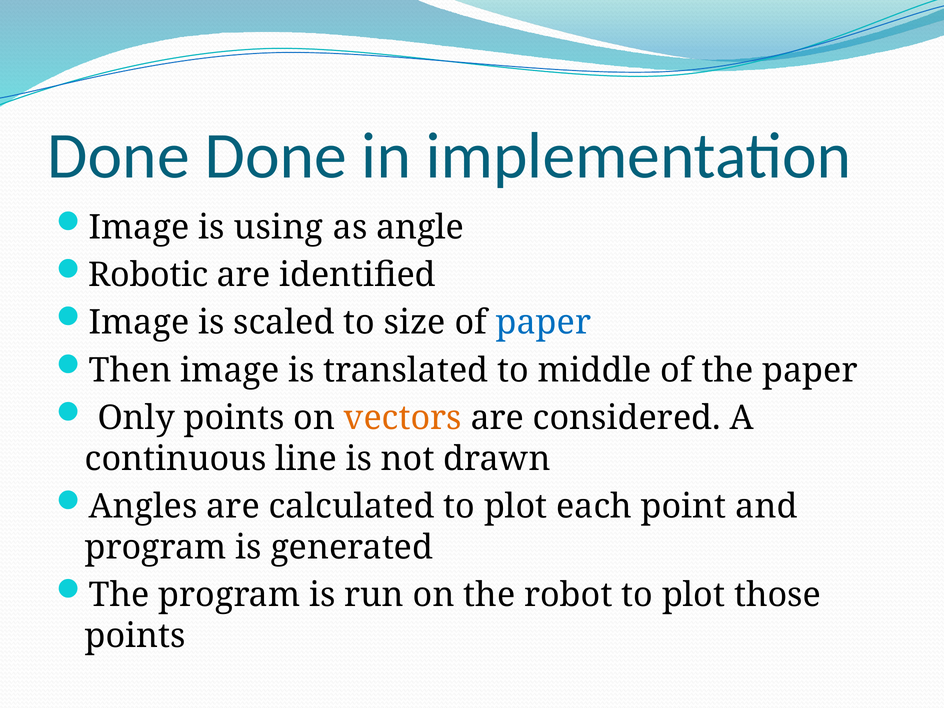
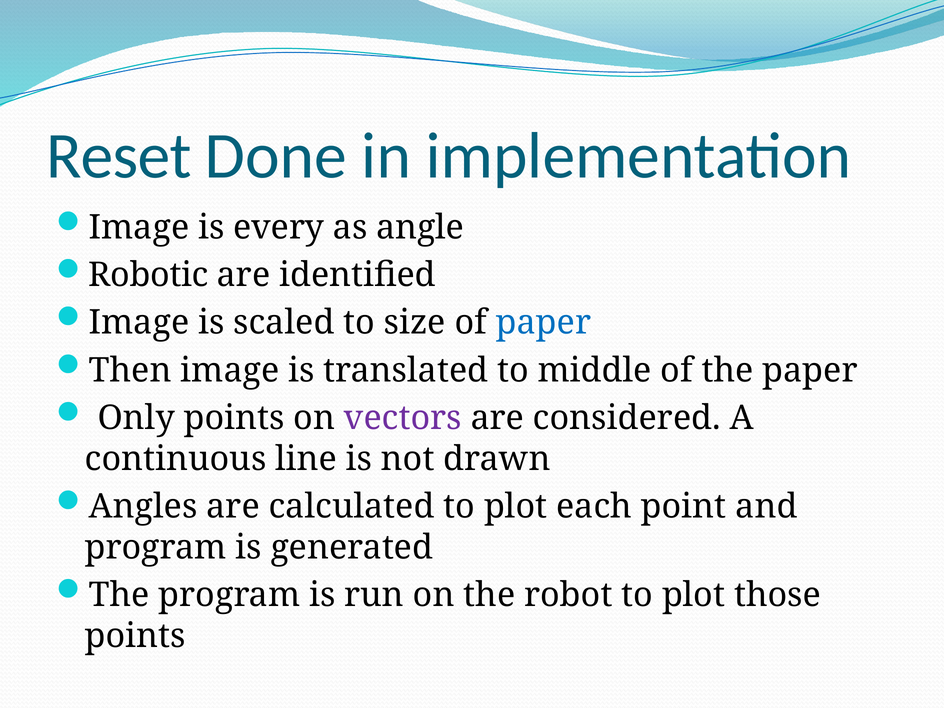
Done: Done -> Reset (119, 156)
using: using -> every (279, 227)
vectors colour: orange -> purple (403, 418)
